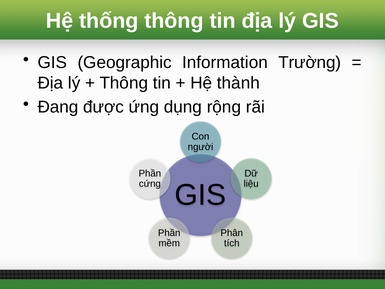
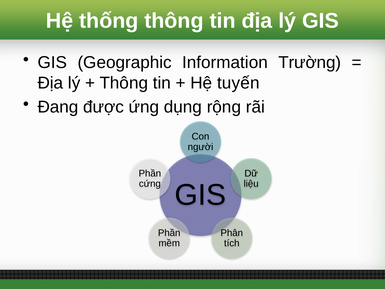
thành: thành -> tuyến (238, 83)
